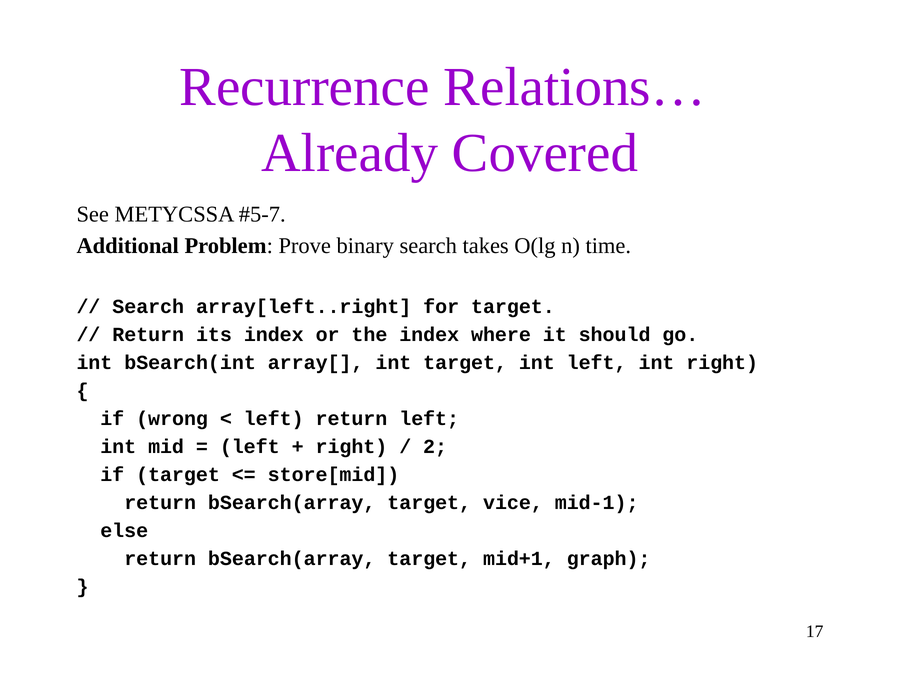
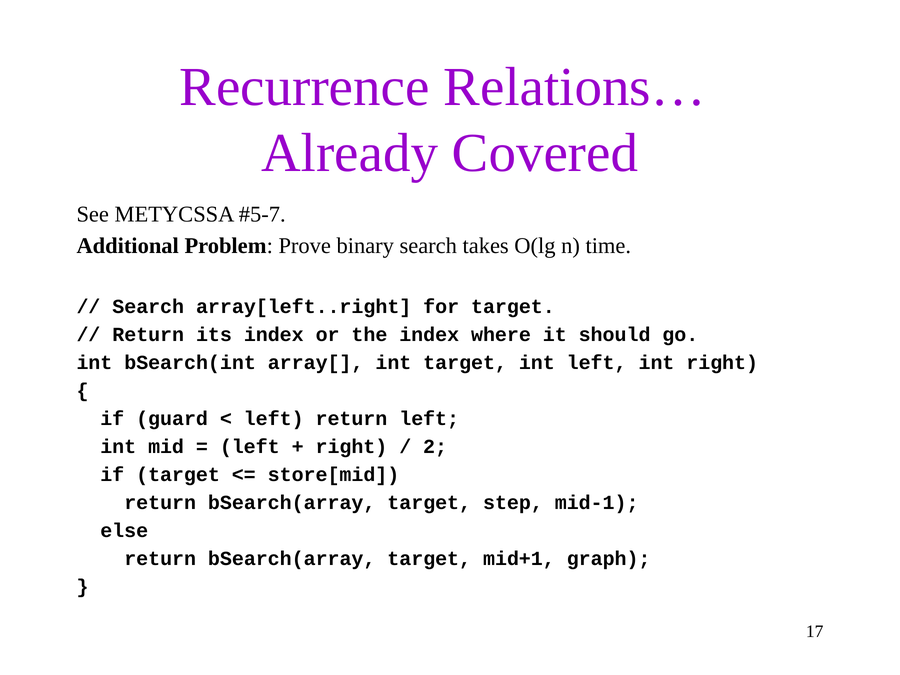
wrong: wrong -> guard (172, 419)
vice: vice -> step (513, 503)
